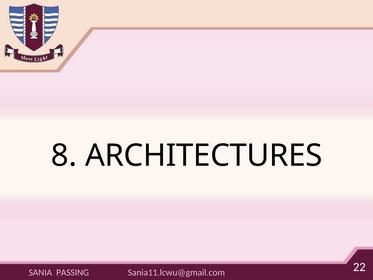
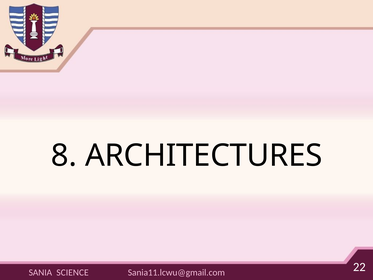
PASSING: PASSING -> SCIENCE (73, 272)
